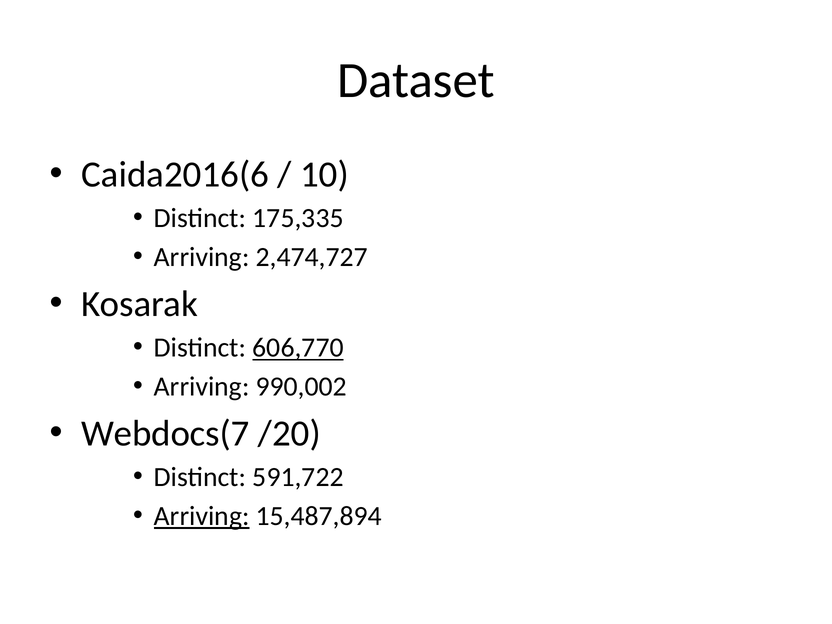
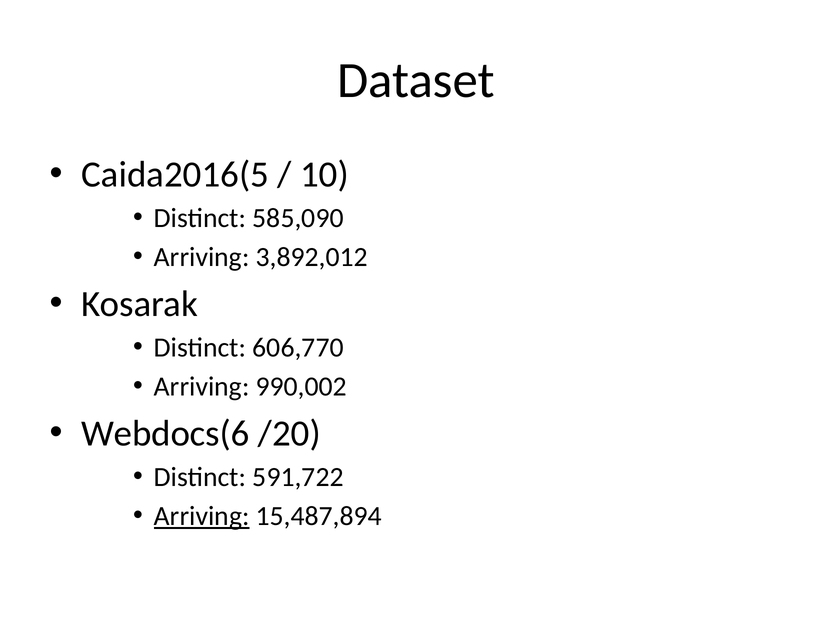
Caida2016(6: Caida2016(6 -> Caida2016(5 (175, 175)
175,335: 175,335 -> 585,090 (298, 218)
2,474,727: 2,474,727 -> 3,892,012 (312, 257)
606,770 underline: present -> none (298, 348)
Webdocs(7: Webdocs(7 -> Webdocs(6 (165, 433)
